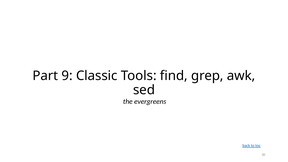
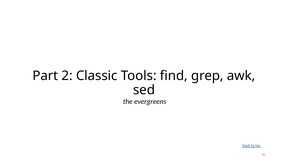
9: 9 -> 2 (67, 76)
